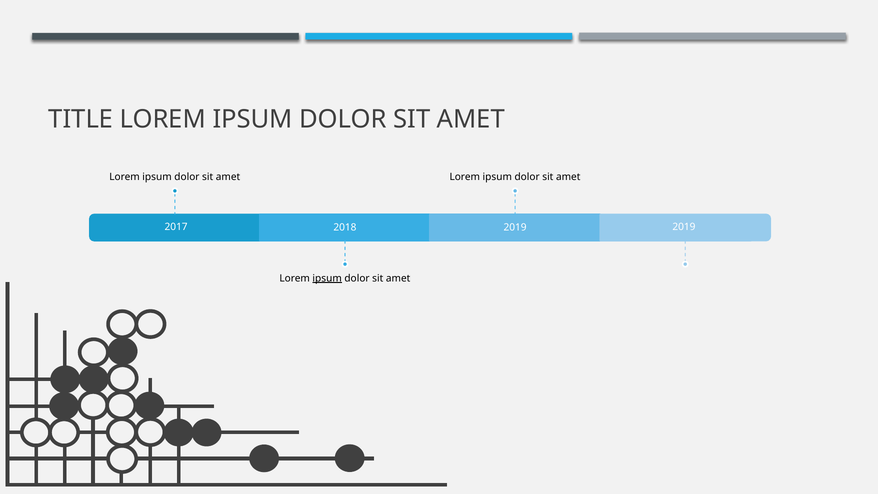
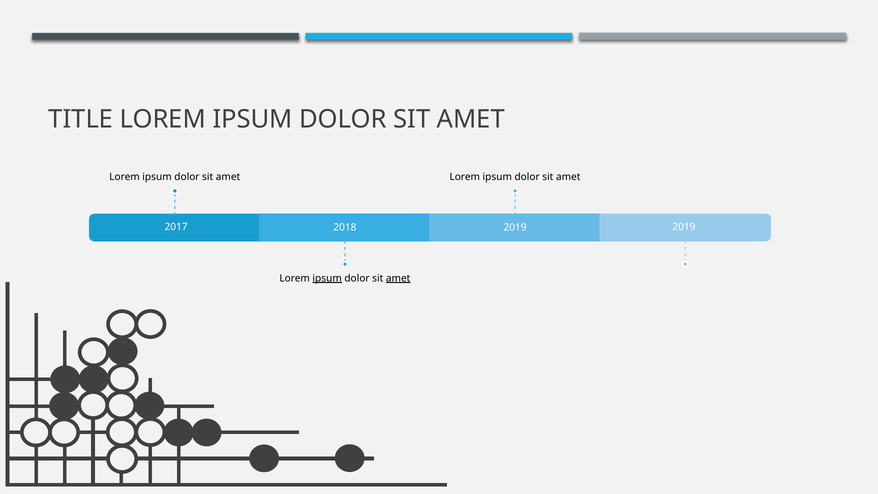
amet underline: none -> present (398, 278)
